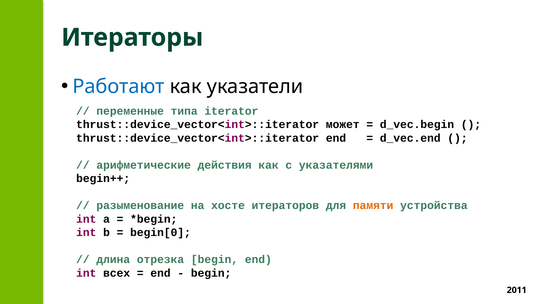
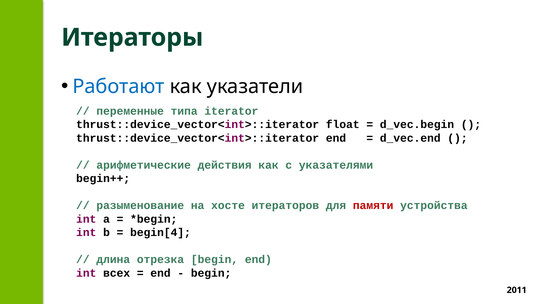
может: может -> float (343, 124)
памяти colour: orange -> red (373, 205)
begin[0: begin[0 -> begin[4 (161, 232)
